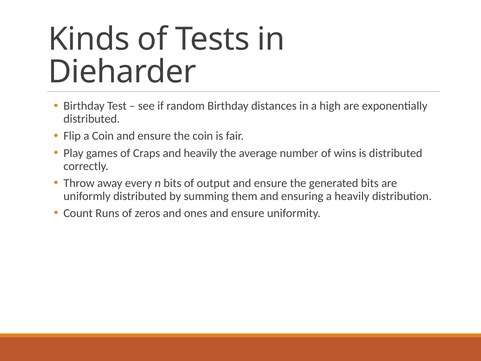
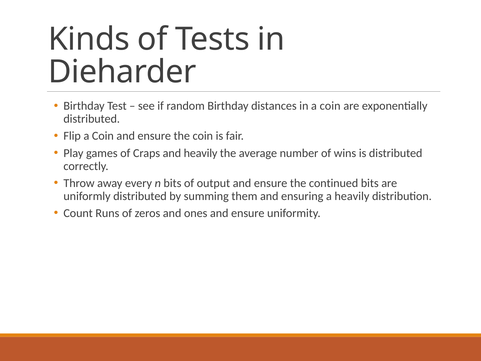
in a high: high -> coin (330, 106)
generated: generated -> continued (334, 183)
